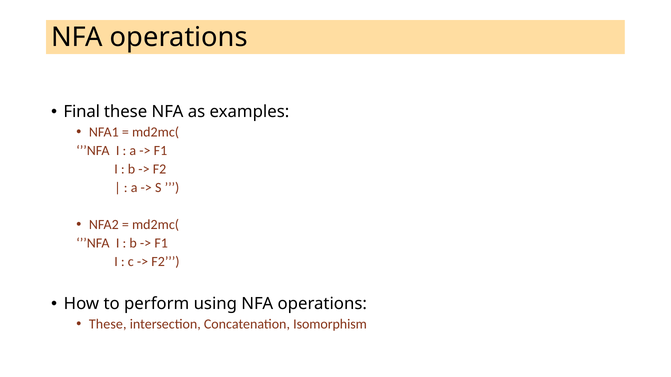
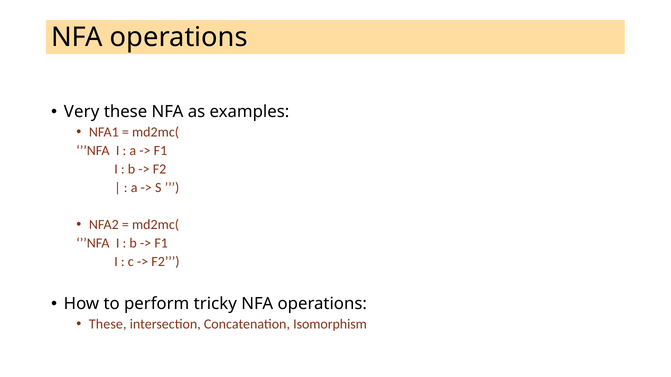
Final: Final -> Very (82, 112)
using: using -> tricky (215, 304)
